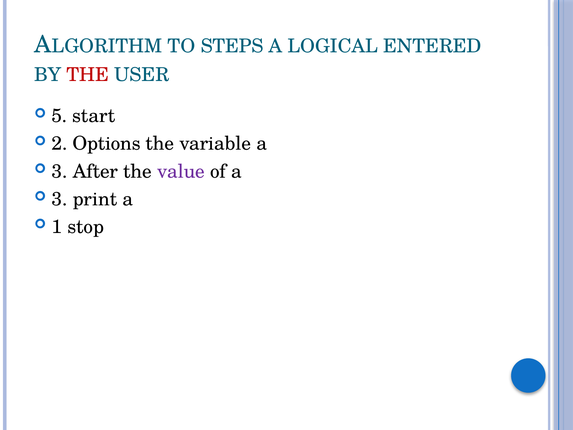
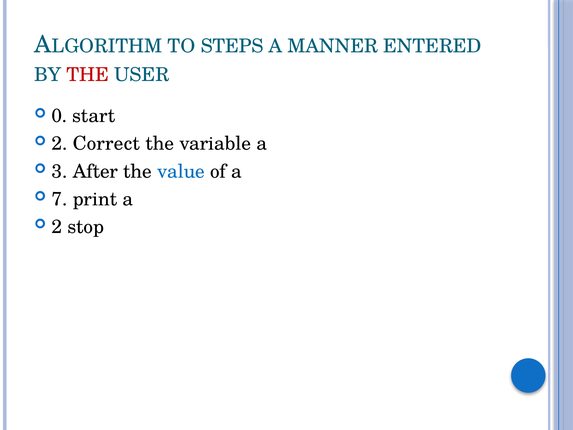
LOGICAL: LOGICAL -> MANNER (333, 46)
5: 5 -> 0 (59, 116)
Options: Options -> Correct (106, 144)
value colour: purple -> blue (181, 171)
3: 3 -> 7 (59, 199)
1: 1 -> 2 (57, 227)
